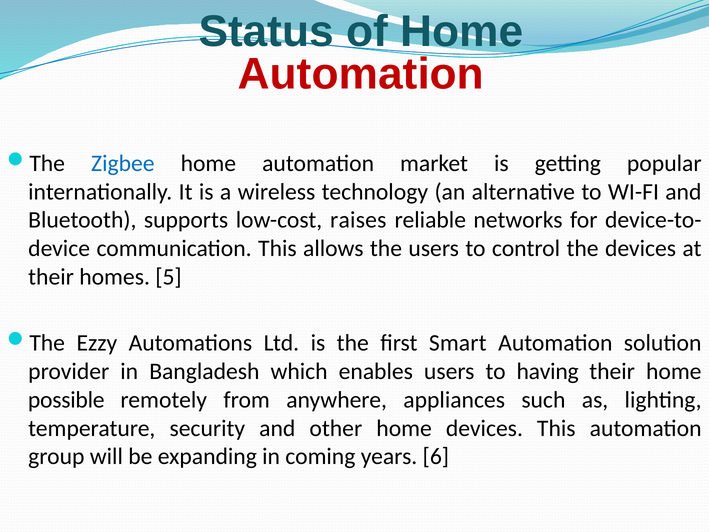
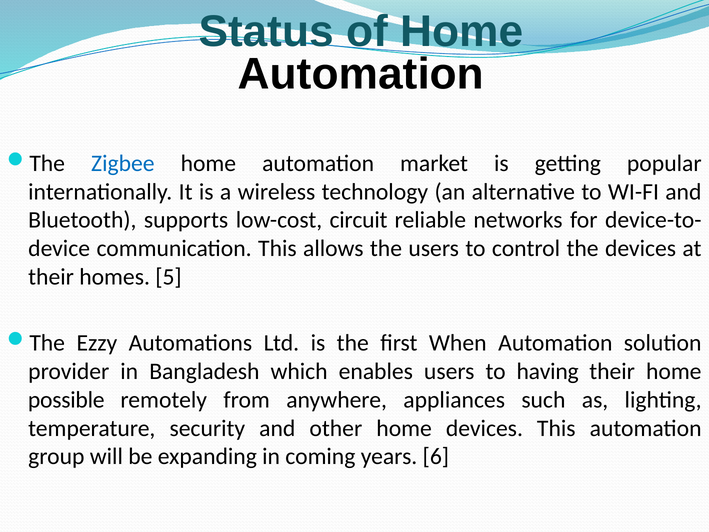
Automation colour: red -> black (361, 74)
raises: raises -> circuit (359, 220)
Smart: Smart -> When (458, 343)
